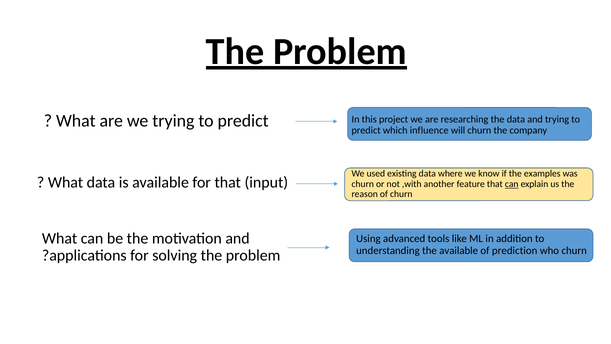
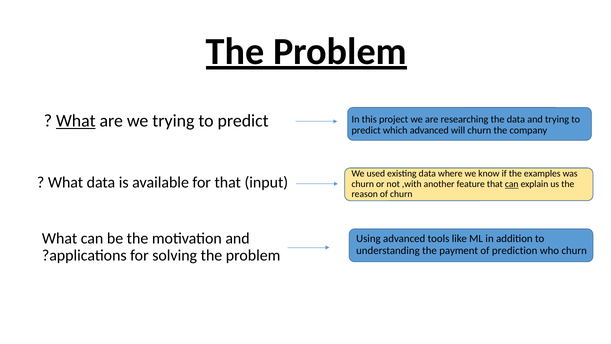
What underline: none -> present (76, 121)
which influence: influence -> advanced (429, 130)
the available: available -> payment (459, 250)
